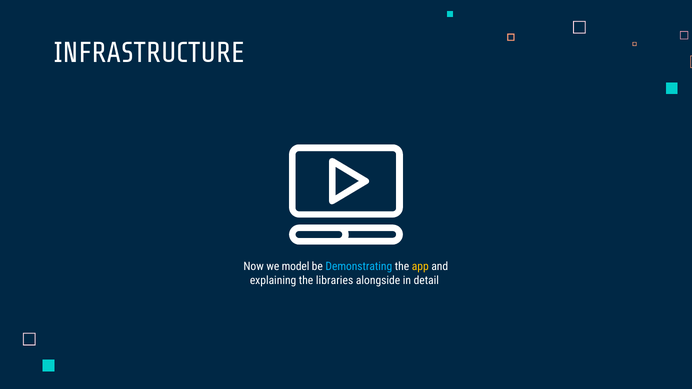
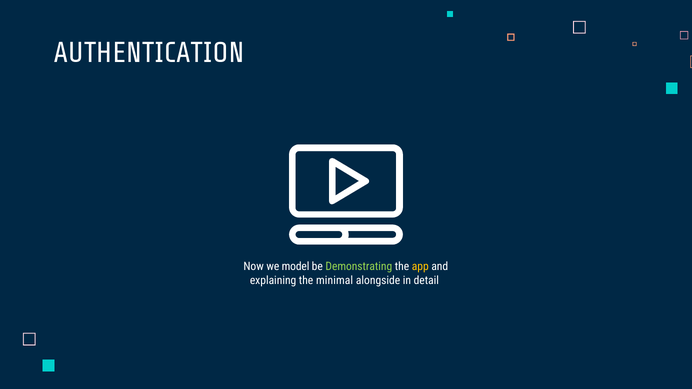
INFRASTRUCTURE: INFRASTRUCTURE -> AUTHENTICATION (149, 53)
Demonstrating colour: light blue -> light green (359, 267)
libraries: libraries -> minimal (335, 280)
